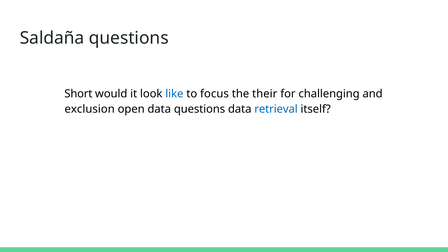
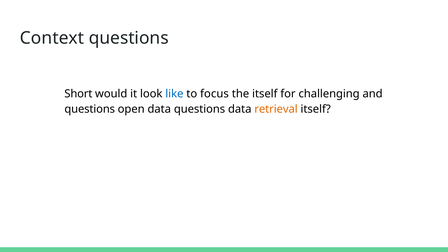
Saldaña: Saldaña -> Context (52, 38)
the their: their -> itself (265, 94)
exclusion: exclusion -> questions (90, 109)
retrieval colour: blue -> orange (276, 109)
